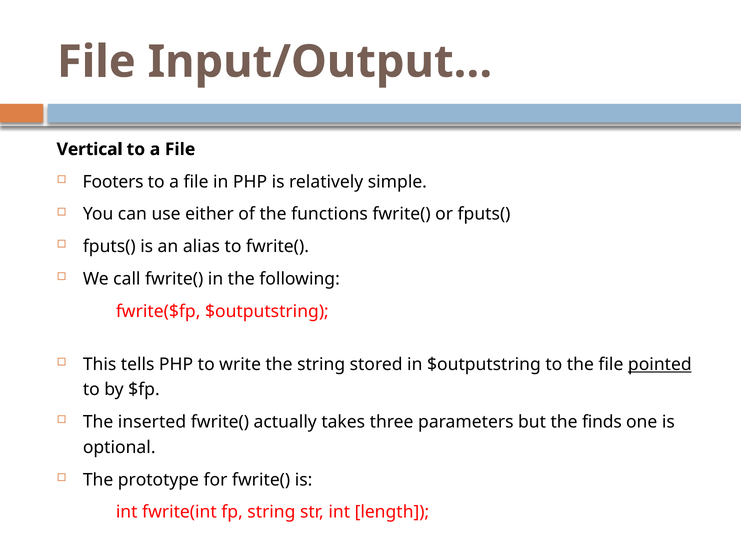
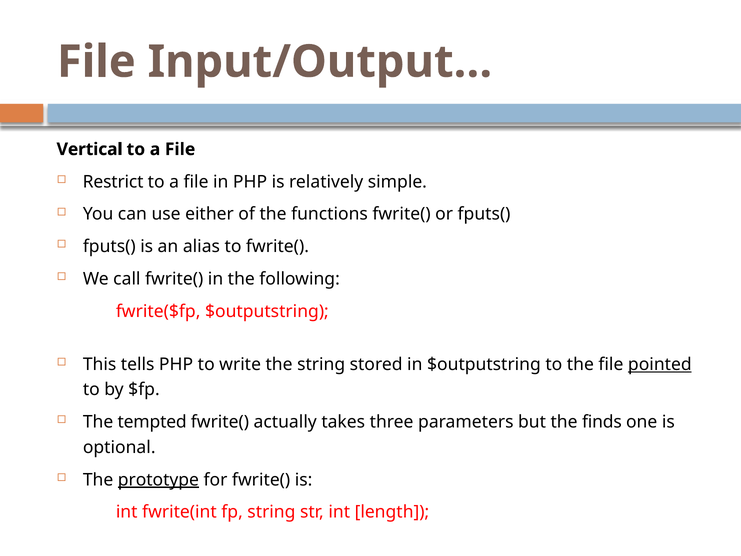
Footers: Footers -> Restrict (113, 182)
inserted: inserted -> tempted (152, 422)
prototype underline: none -> present (158, 480)
